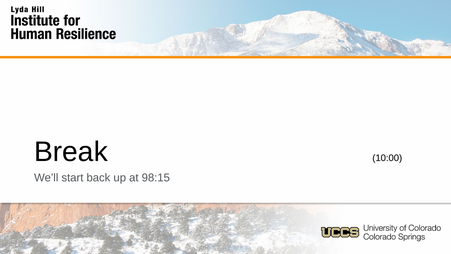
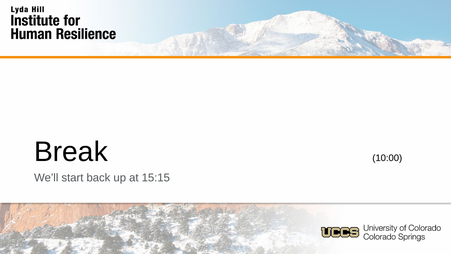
98:15: 98:15 -> 15:15 (156, 177)
